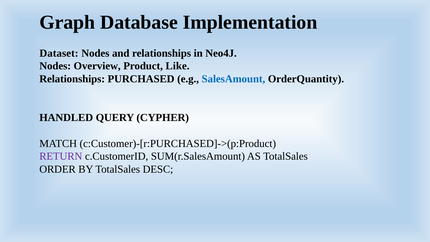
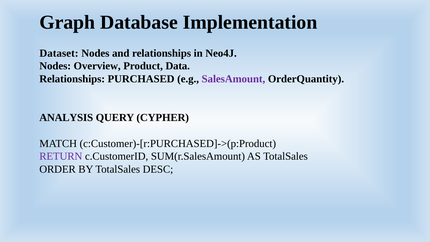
Like: Like -> Data (178, 66)
SalesAmount colour: blue -> purple (233, 79)
HANDLED: HANDLED -> ANALYSIS (66, 118)
